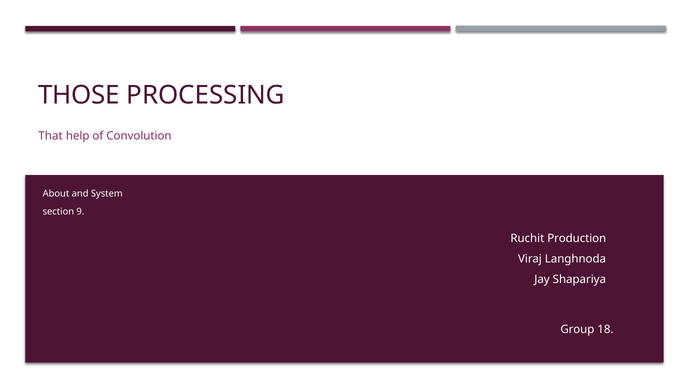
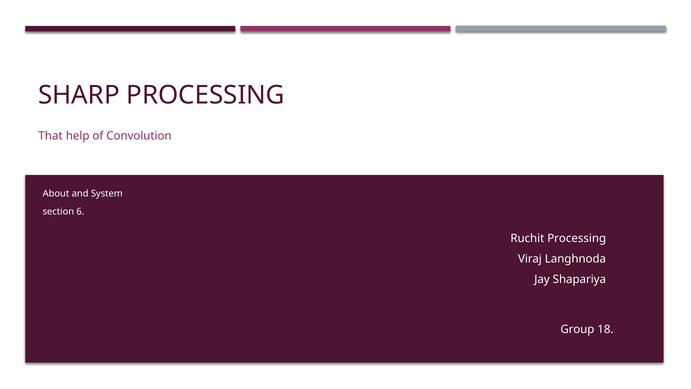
THOSE: THOSE -> SHARP (79, 95)
9: 9 -> 6 (80, 211)
Ruchit Production: Production -> Processing (577, 238)
